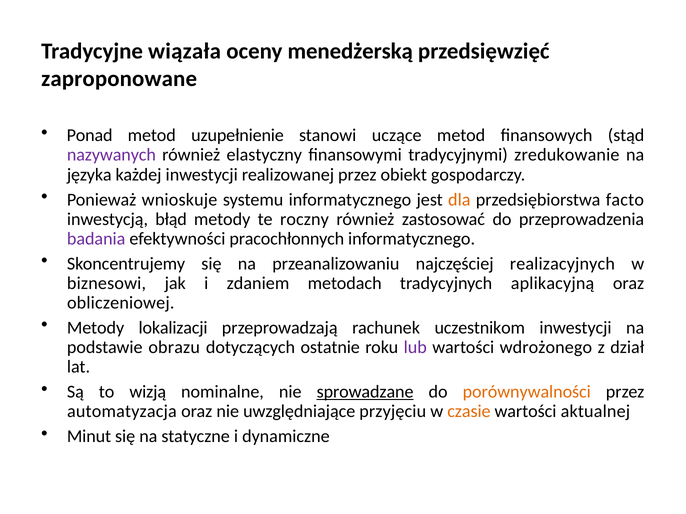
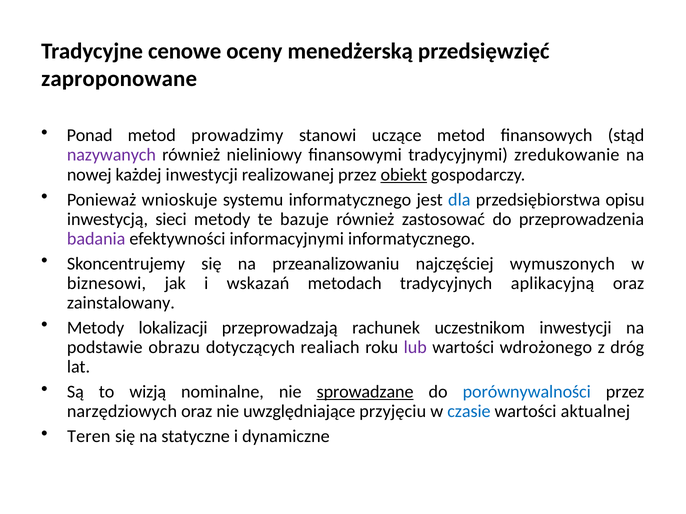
wiązała: wiązała -> cenowe (185, 51)
uzupełnienie: uzupełnienie -> prowadzimy (237, 136)
elastyczny: elastyczny -> nieliniowy (264, 155)
języka: języka -> nowej (89, 175)
obiekt underline: none -> present (404, 175)
dla colour: orange -> blue (459, 200)
facto: facto -> opisu (625, 200)
błąd: błąd -> sieci (171, 219)
roczny: roczny -> bazuje (304, 219)
pracochłonnych: pracochłonnych -> informacyjnymi (287, 239)
realizacyjnych: realizacyjnych -> wymuszonych (562, 264)
zdaniem: zdaniem -> wskazań (258, 283)
obliczeniowej: obliczeniowej -> zainstalowany (121, 303)
ostatnie: ostatnie -> realiach (330, 348)
dział: dział -> dróg (627, 348)
porównywalności colour: orange -> blue (527, 392)
automatyzacja: automatyzacja -> narzędziowych (122, 412)
czasie colour: orange -> blue (469, 412)
Minut: Minut -> Teren (89, 437)
